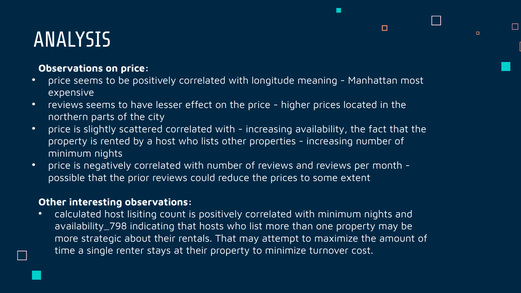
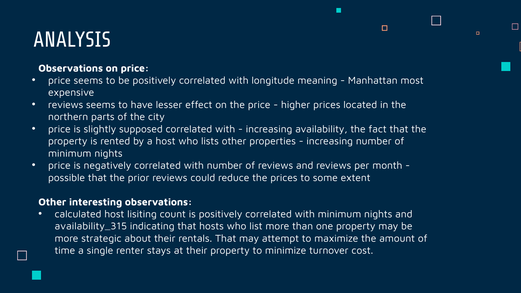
scattered: scattered -> supposed (141, 129)
availability_798: availability_798 -> availability_315 (91, 226)
